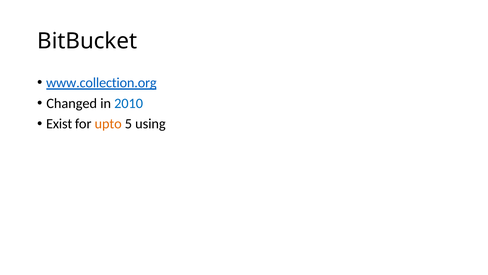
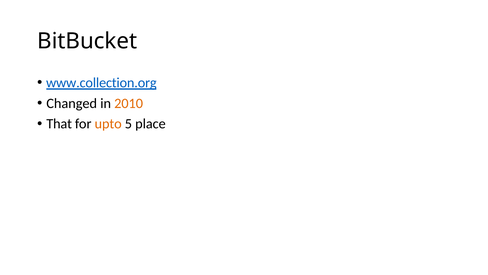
2010 colour: blue -> orange (129, 103)
Exist: Exist -> That (59, 124)
using: using -> place (150, 124)
